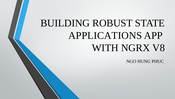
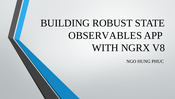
APPLICATIONS: APPLICATIONS -> OBSERVABLES (105, 35)
